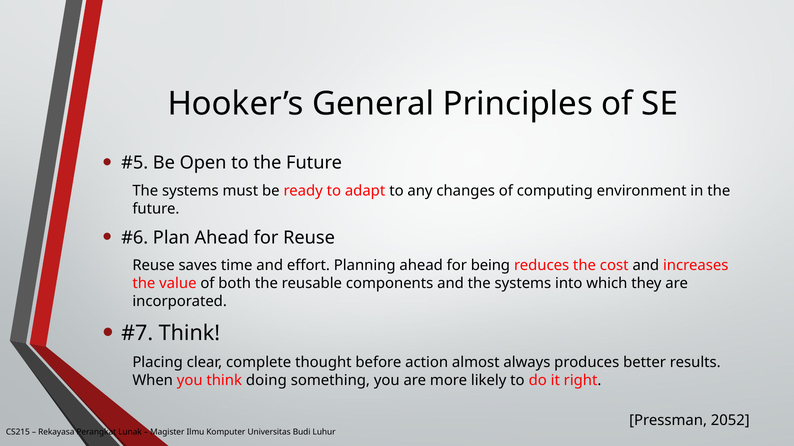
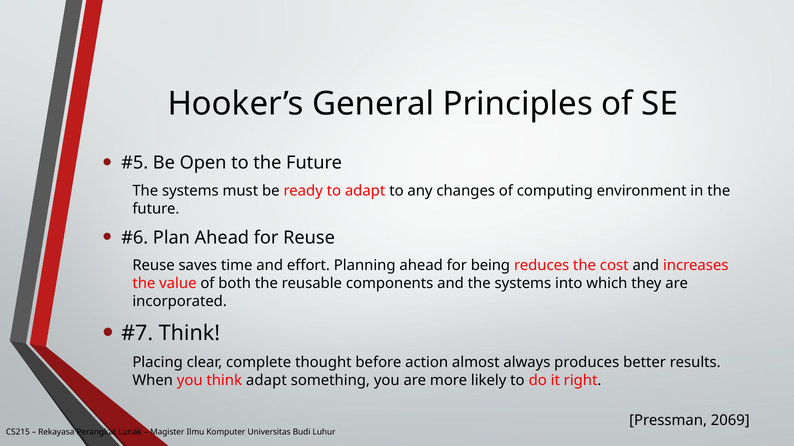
think doing: doing -> adapt (266, 381)
2052: 2052 -> 2069 (730, 421)
